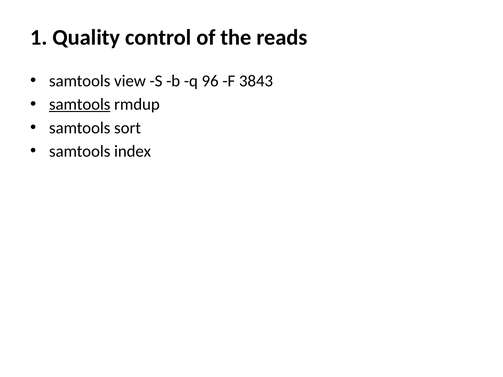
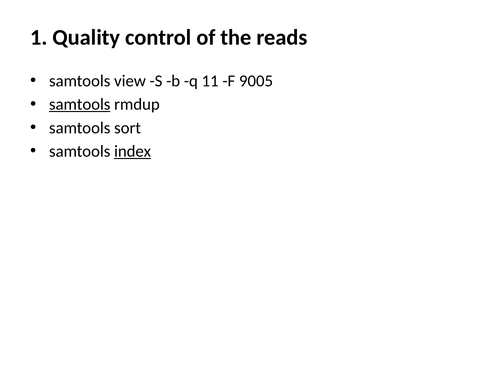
96: 96 -> 11 (210, 81)
3843: 3843 -> 9005 (256, 81)
index underline: none -> present (133, 151)
